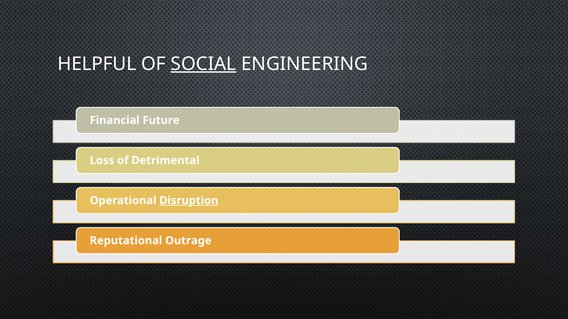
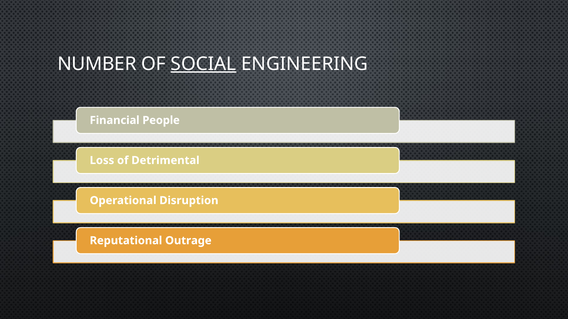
HELPFUL: HELPFUL -> NUMBER (97, 64)
Future: Future -> People (161, 120)
Disruption underline: present -> none (189, 201)
